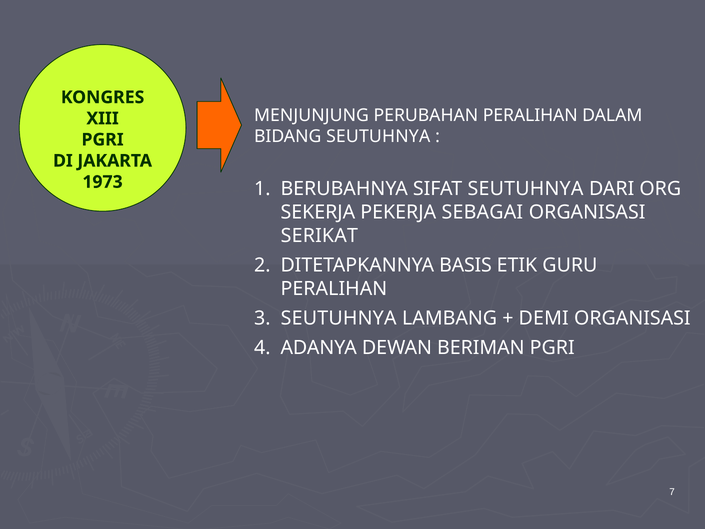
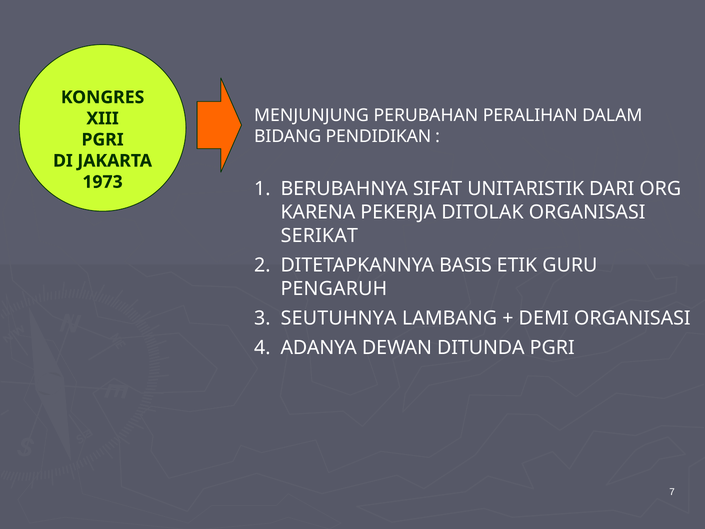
BIDANG SEUTUHNYA: SEUTUHNYA -> PENDIDIKAN (378, 136)
SIFAT SEUTUHNYA: SEUTUHNYA -> UNITARISTIK (526, 189)
SEKERJA: SEKERJA -> KARENA (318, 212)
SEBAGAI: SEBAGAI -> DITOLAK (482, 212)
PERALIHAN: PERALIHAN -> PENGARUH (334, 289)
BERIMAN: BERIMAN -> DITUNDA (481, 348)
